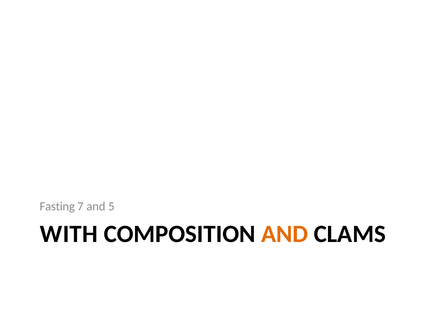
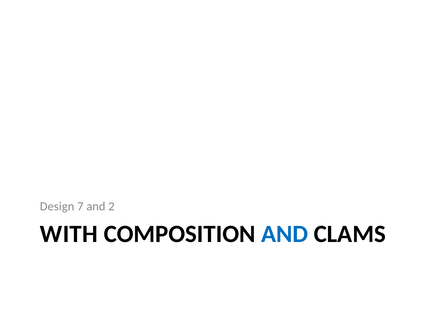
Fasting: Fasting -> Design (57, 207)
5: 5 -> 2 (111, 207)
AND colour: orange -> blue (285, 234)
